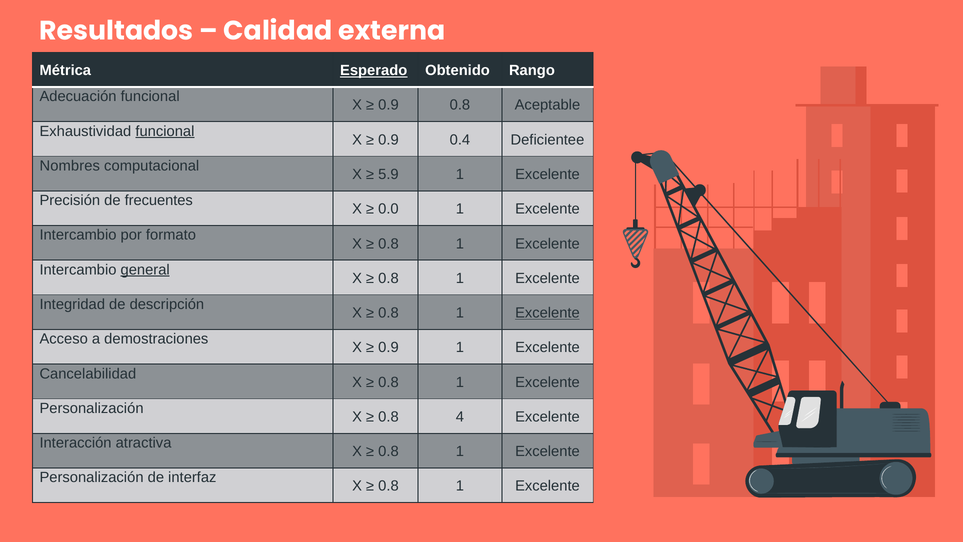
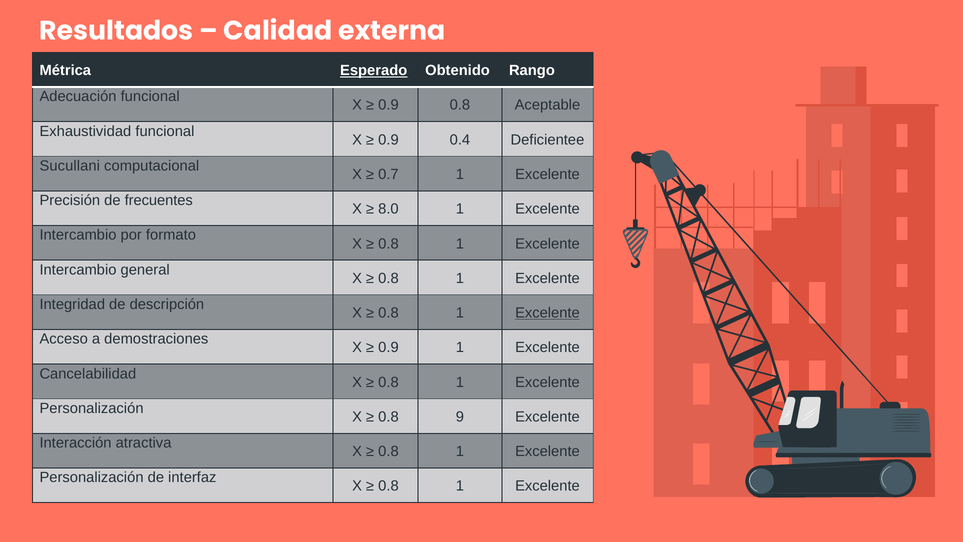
funcional underline: present -> none (165, 131)
Nombres: Nombres -> Sucullani (70, 166)
5.9: 5.9 -> 0.7 (388, 174)
0.0: 0.0 -> 8.0 (388, 209)
general underline: present -> none (145, 270)
4: 4 -> 9 (460, 417)
